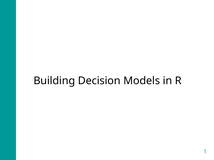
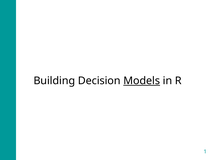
Models underline: none -> present (142, 81)
